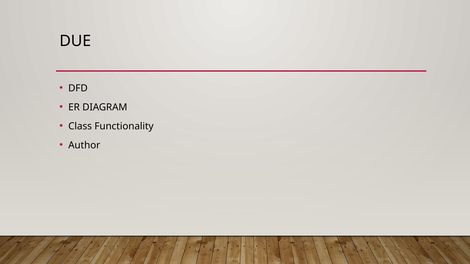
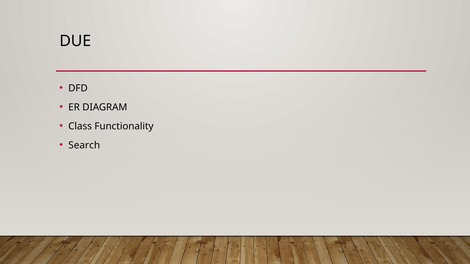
Author: Author -> Search (84, 145)
